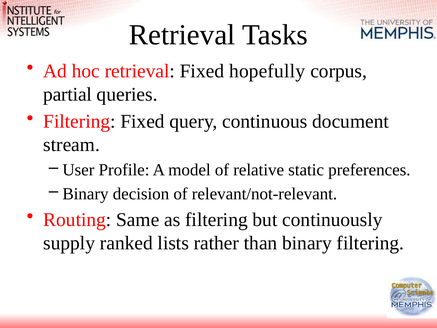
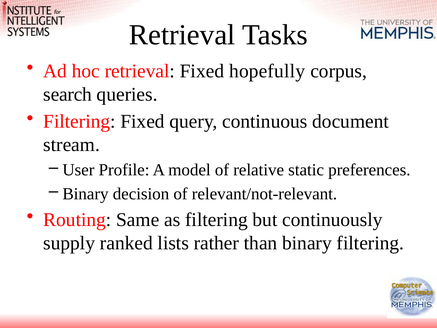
partial: partial -> search (68, 94)
